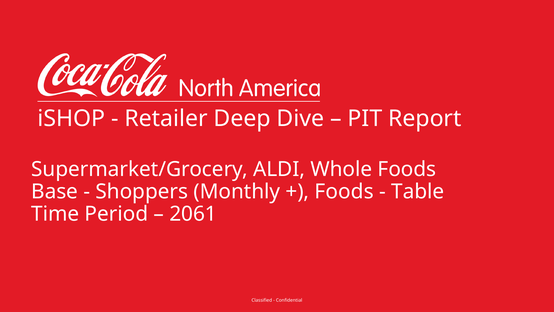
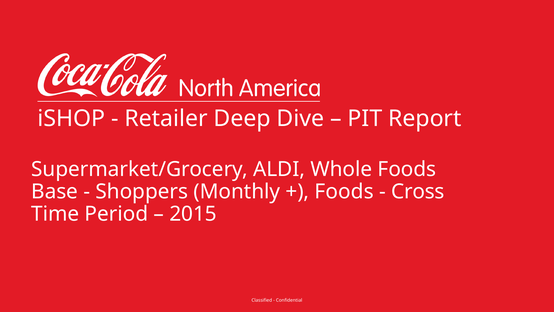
Table: Table -> Cross (418, 191)
2061: 2061 -> 2015 (193, 214)
